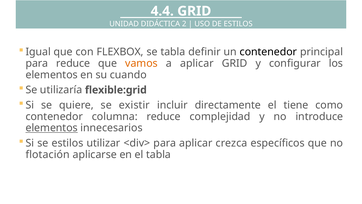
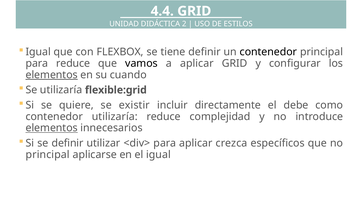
se tabla: tabla -> tiene (173, 52)
vamos colour: orange -> black (141, 63)
elementos underline: none -> present (52, 75)
tiene: tiene -> debe (296, 105)
contenedor columna: columna -> utilizaría (115, 116)
se estilos: estilos -> definir (68, 143)
flotación: flotación -> principal (48, 154)
el tabla: tabla -> igual (158, 154)
